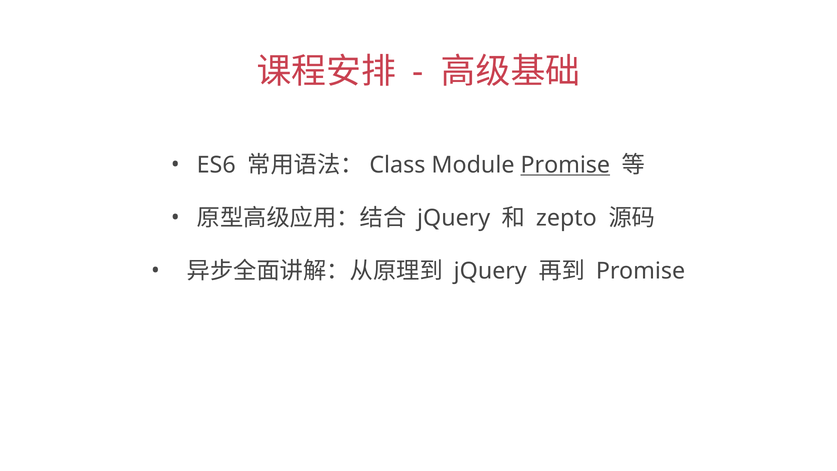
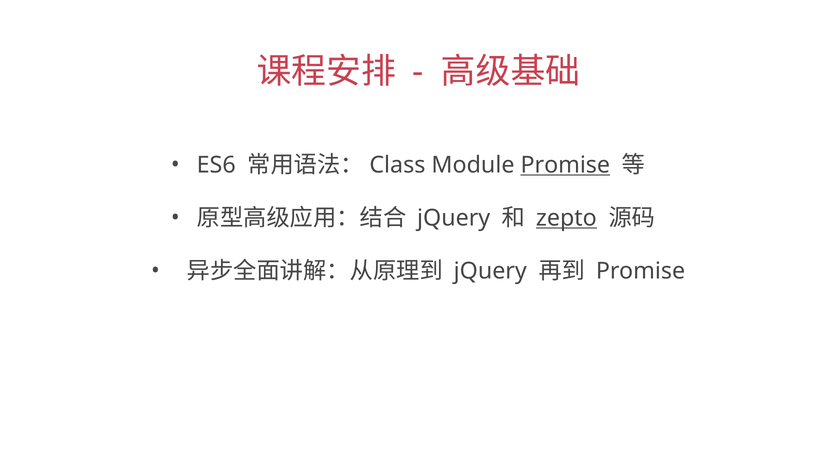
zepto underline: none -> present (566, 218)
